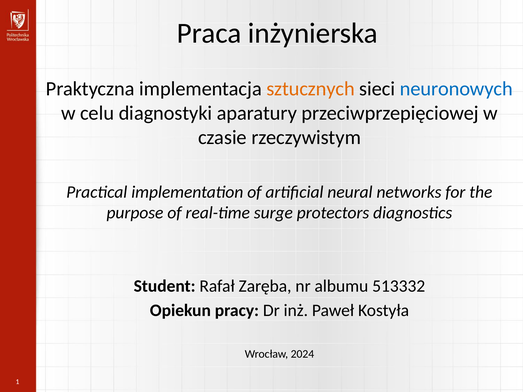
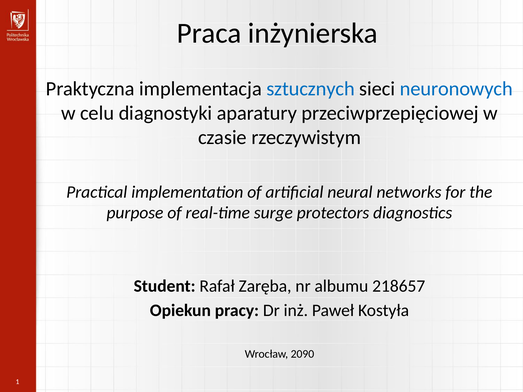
sztucznych colour: orange -> blue (311, 89)
513332: 513332 -> 218657 (399, 286)
2024: 2024 -> 2090 (302, 354)
